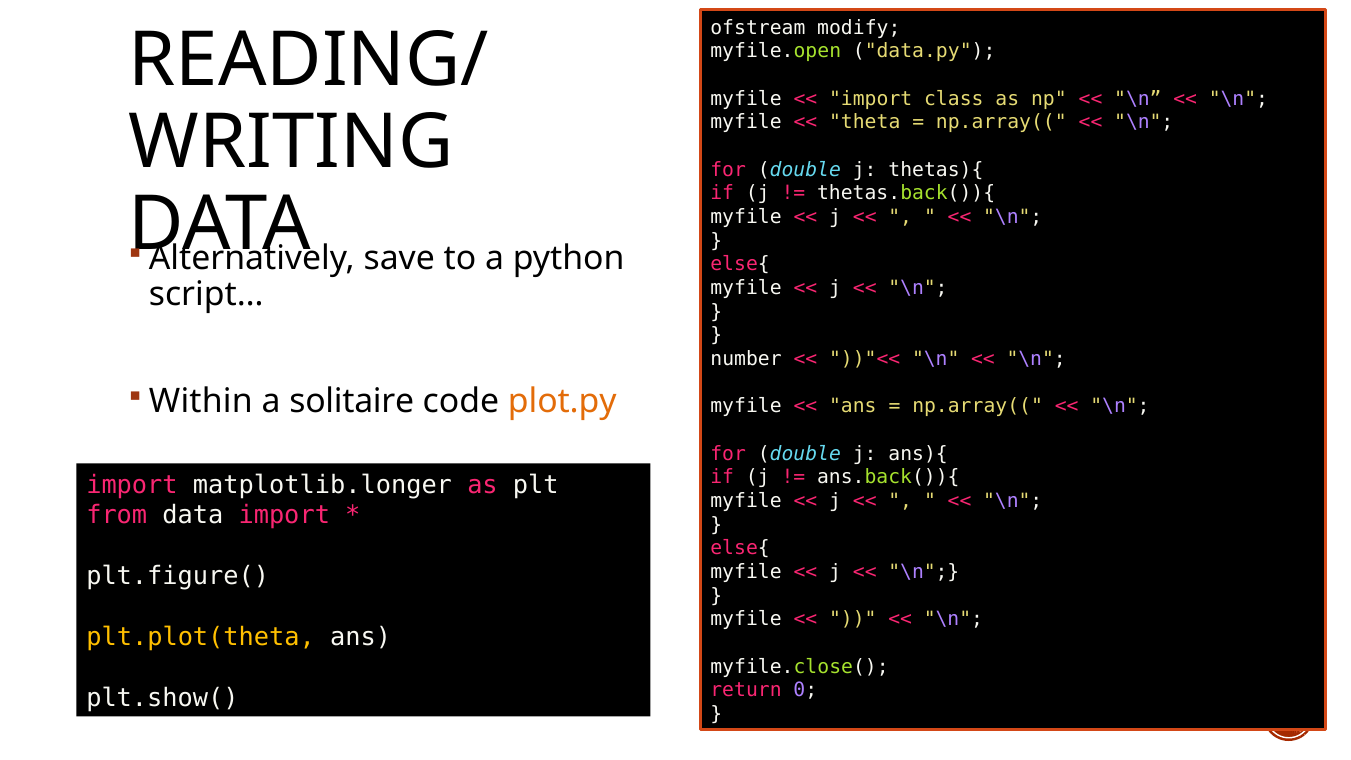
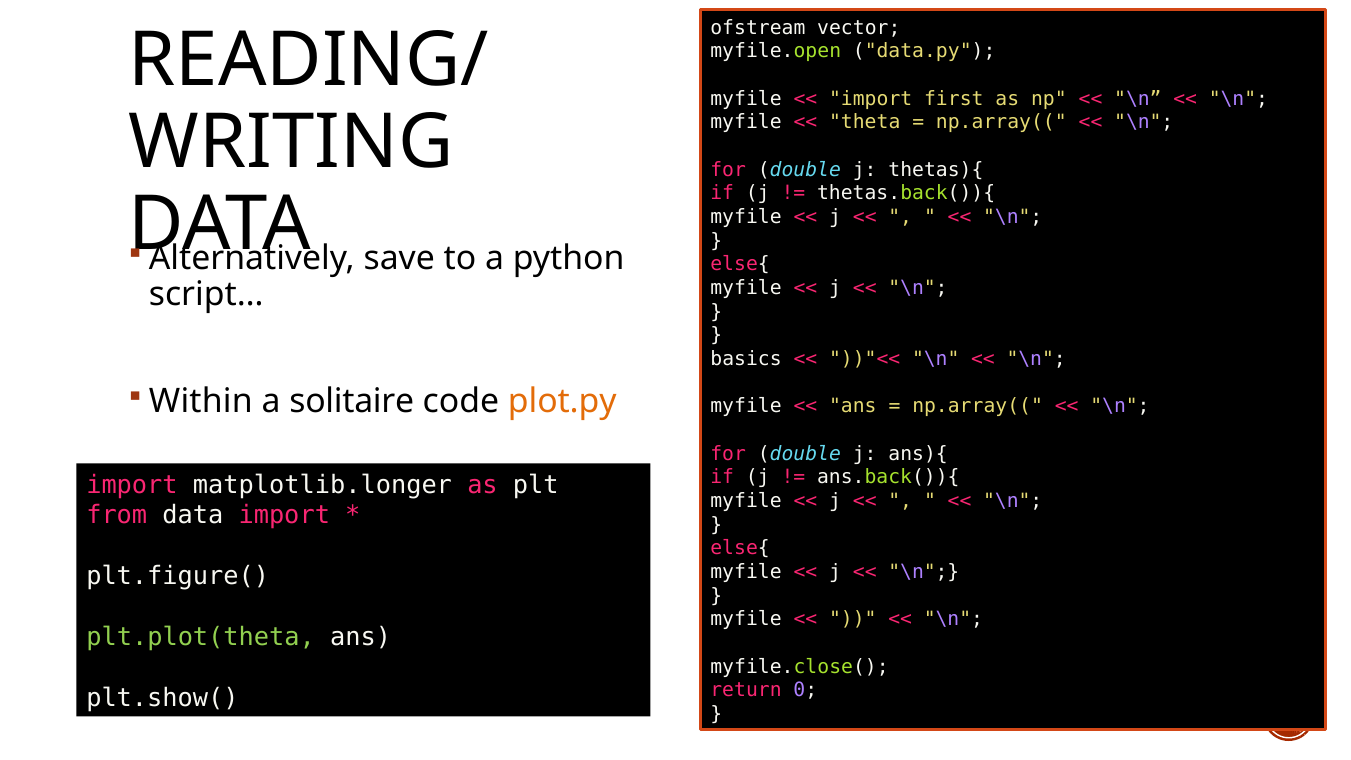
modify: modify -> vector (859, 28)
class: class -> first (954, 99)
number: number -> basics (746, 359)
plt.plot(theta colour: yellow -> light green (201, 637)
